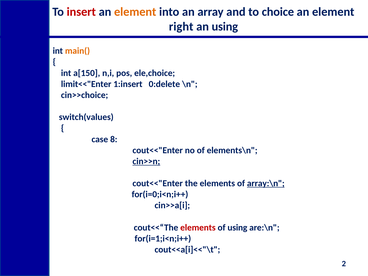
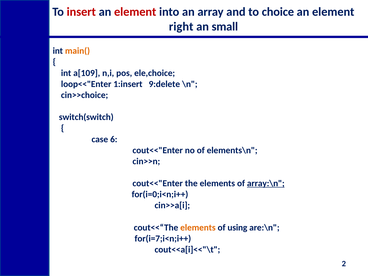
element colour: orange -> red (135, 12)
an using: using -> small (225, 27)
a[150: a[150 -> a[109 (87, 73)
limit<<"Enter: limit<<"Enter -> loop<<"Enter (86, 84)
0:delete: 0:delete -> 9:delete (164, 84)
switch(values: switch(values -> switch(switch (86, 117)
8: 8 -> 6 (114, 139)
cin>>n underline: present -> none (146, 161)
elements colour: red -> orange (198, 228)
for(i=1;i<n;i++: for(i=1;i<n;i++ -> for(i=7;i<n;i++ (163, 239)
